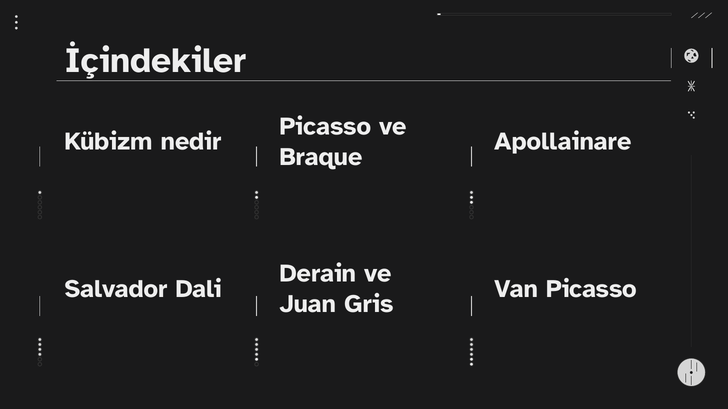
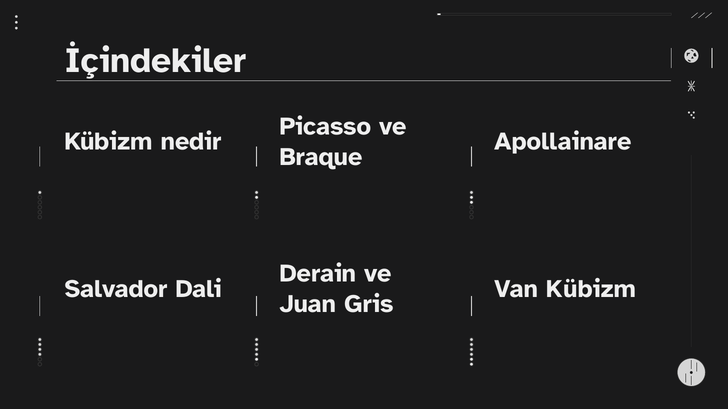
Van Picasso: Picasso -> Kübizm (591, 289)
